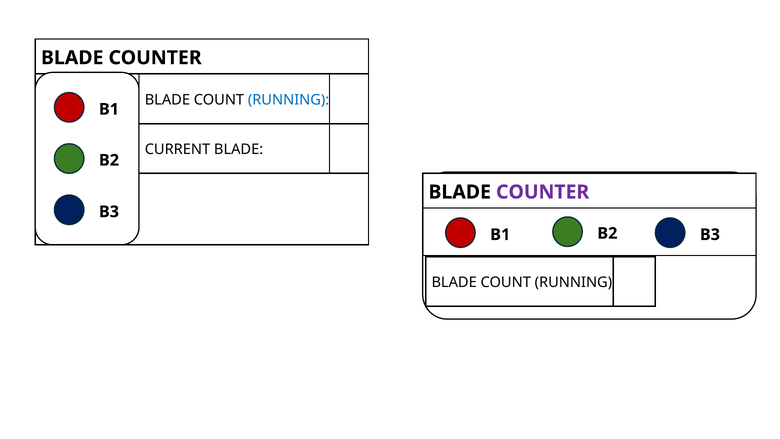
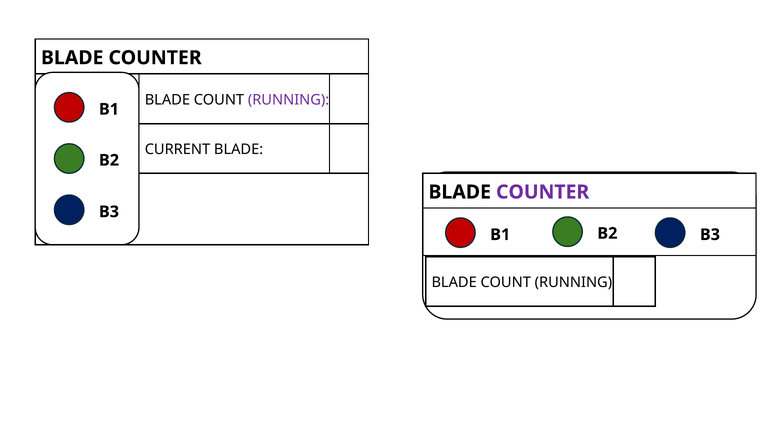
RUNNING colour: blue -> purple (289, 100)
